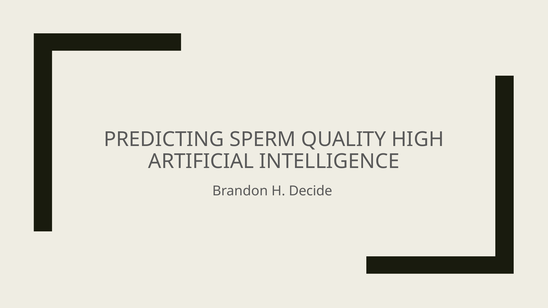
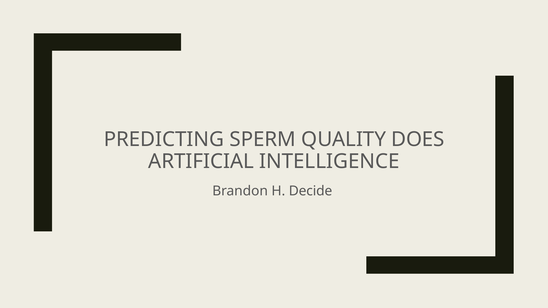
HIGH: HIGH -> DOES (418, 140)
